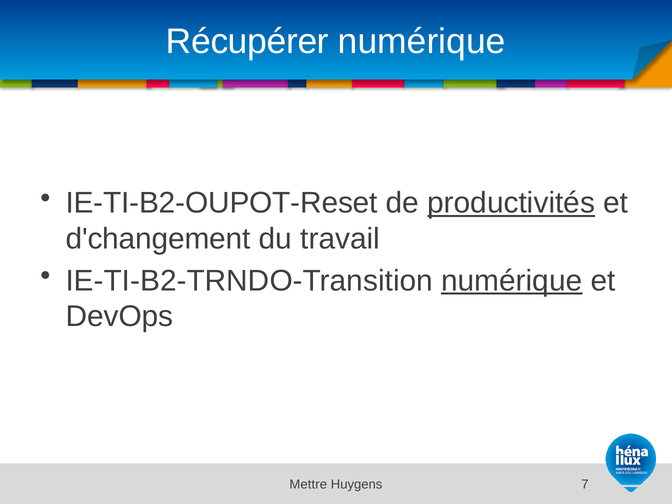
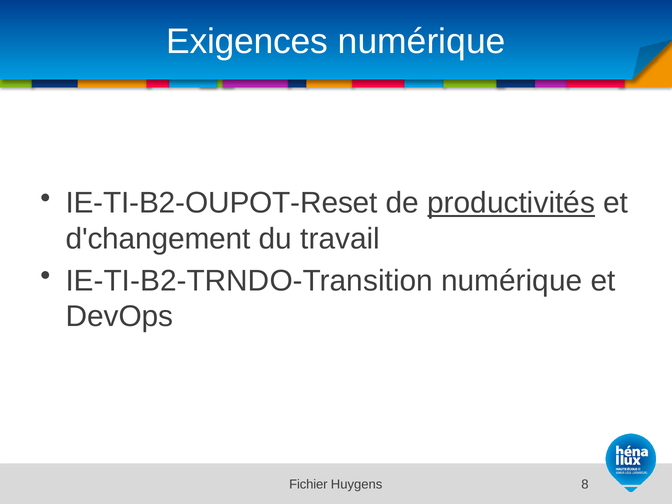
Récupérer: Récupérer -> Exigences (247, 42)
numérique underline: present -> none (512, 281)
Mettre: Mettre -> Fichier (308, 484)
7: 7 -> 8 (585, 484)
